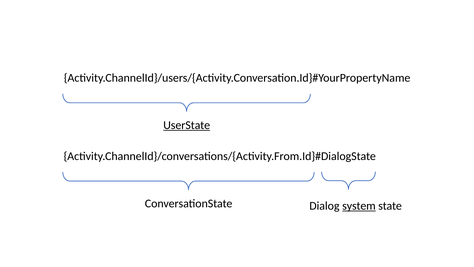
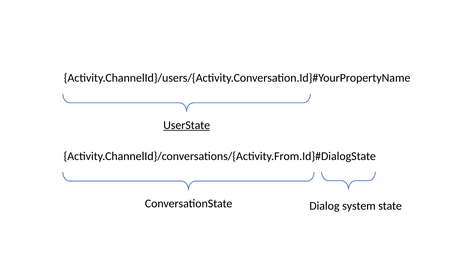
system underline: present -> none (359, 205)
